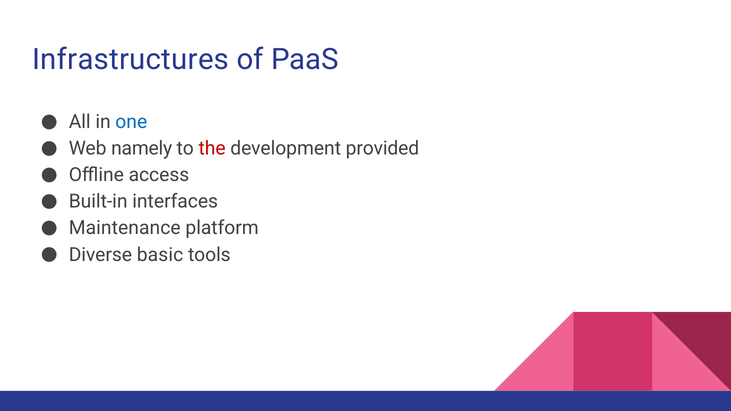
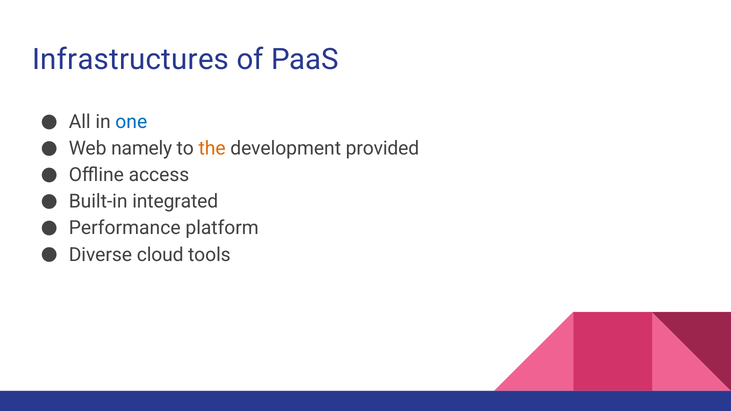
the colour: red -> orange (212, 149)
interfaces: interfaces -> integrated (175, 202)
Maintenance: Maintenance -> Performance (125, 228)
basic: basic -> cloud (160, 255)
